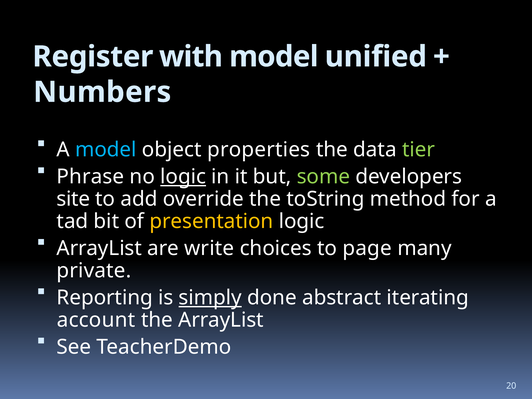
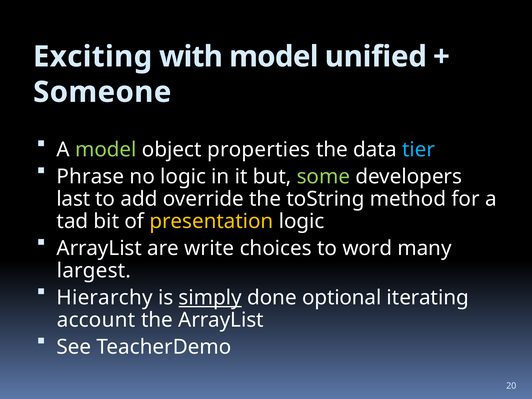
Register: Register -> Exciting (93, 57)
Numbers: Numbers -> Someone (102, 92)
model colour: light blue -> light green (106, 150)
tier colour: light green -> light blue (419, 150)
logic underline: present -> none (183, 177)
site: site -> last (73, 199)
page: page -> word (367, 248)
private: private -> largest (94, 271)
Reporting: Reporting -> Hierarchy (105, 298)
abstract: abstract -> optional (342, 298)
